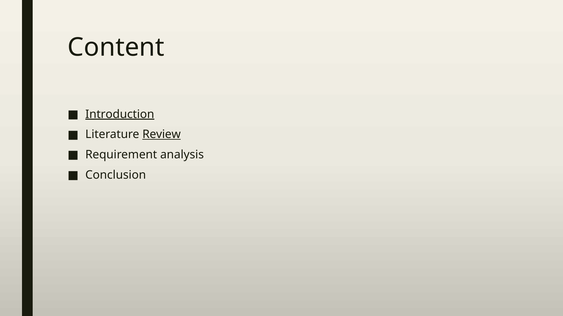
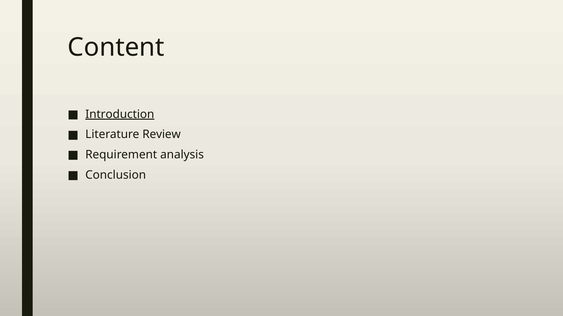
Review underline: present -> none (162, 135)
